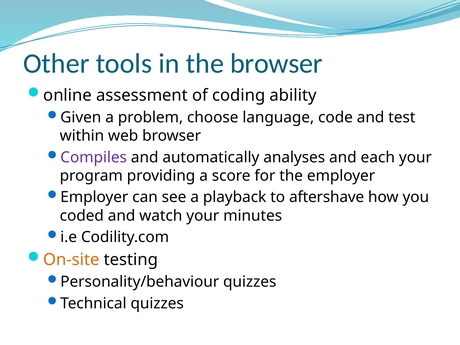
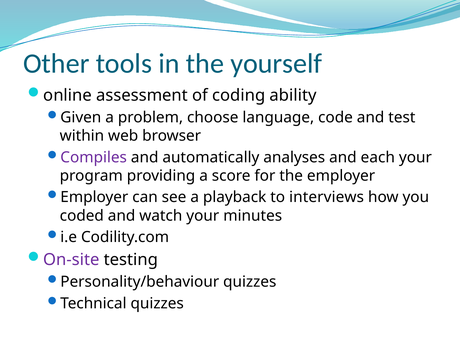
the browser: browser -> yourself (276, 63)
aftershave: aftershave -> interviews (327, 197)
On-site colour: orange -> purple (71, 260)
